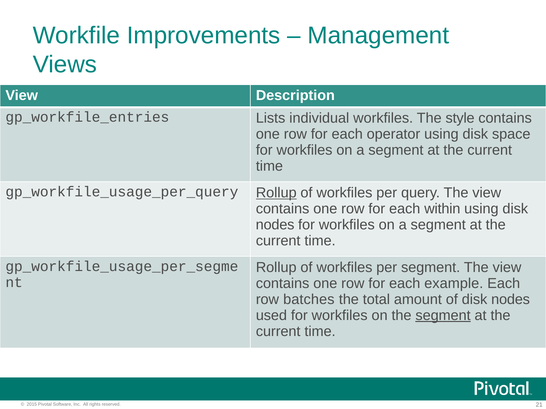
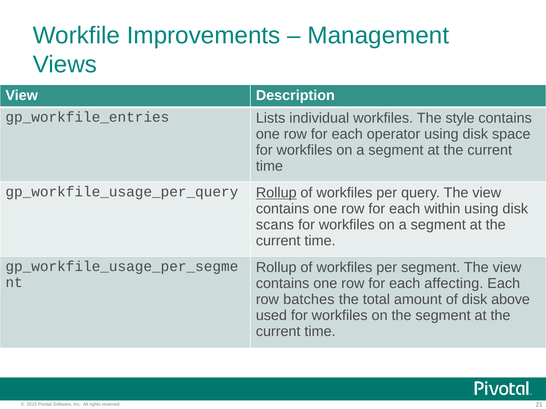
nodes: nodes -> scans (275, 225)
example: example -> affecting (454, 284)
of disk nodes: nodes -> above (511, 300)
segment underline: present -> none (443, 316)
